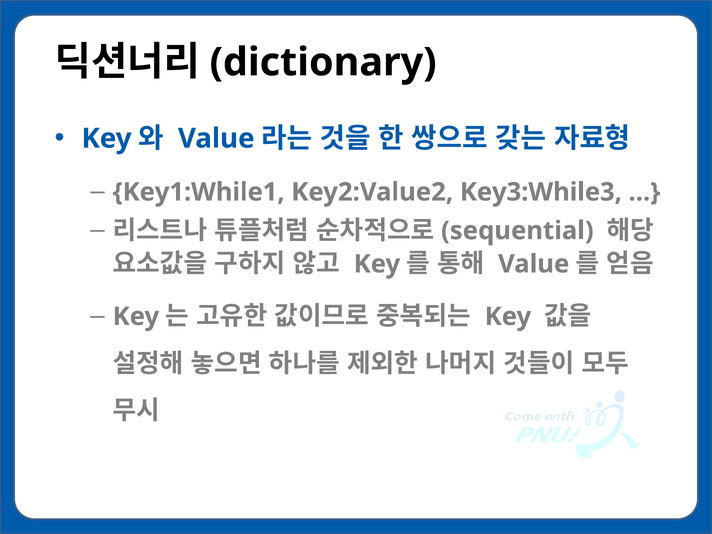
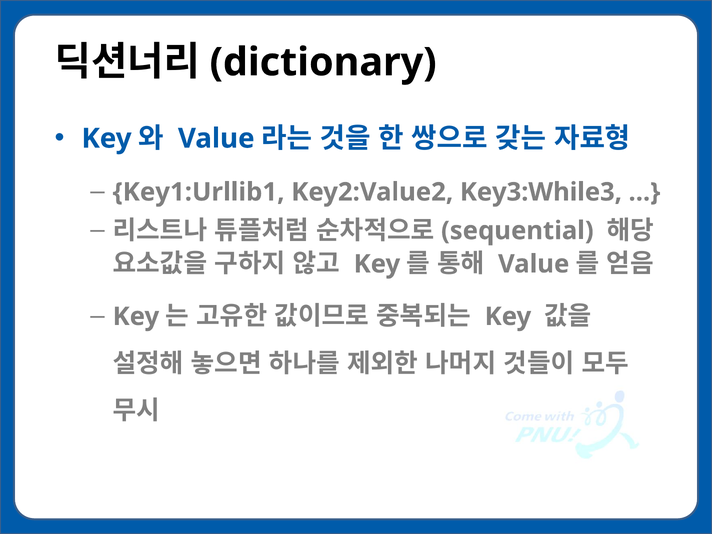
Key1:While1: Key1:While1 -> Key1:Urllib1 (199, 192)
